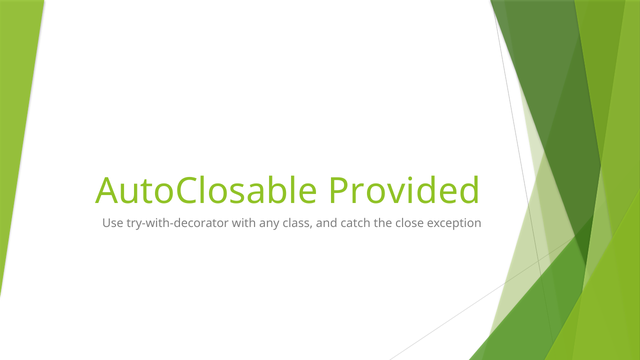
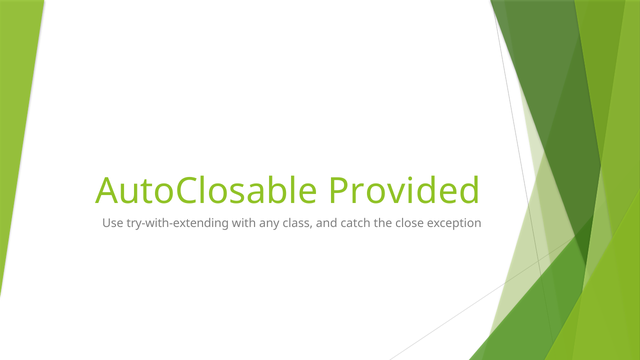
try-with-decorator: try-with-decorator -> try-with-extending (178, 223)
